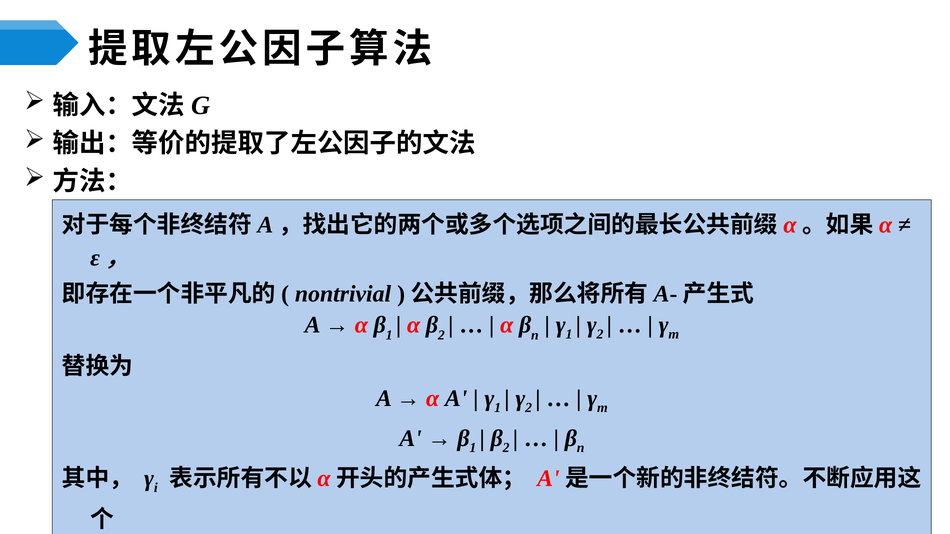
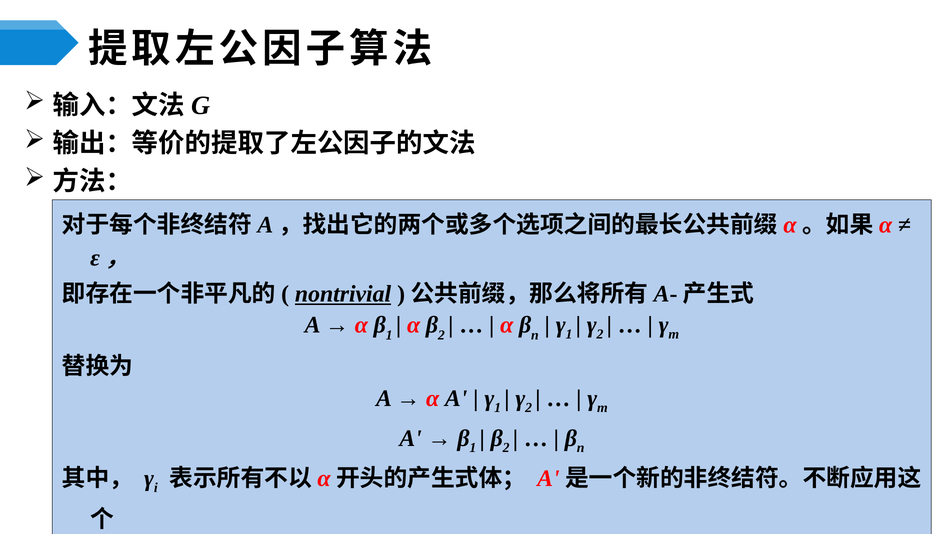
nontrivial underline: none -> present (343, 294)
